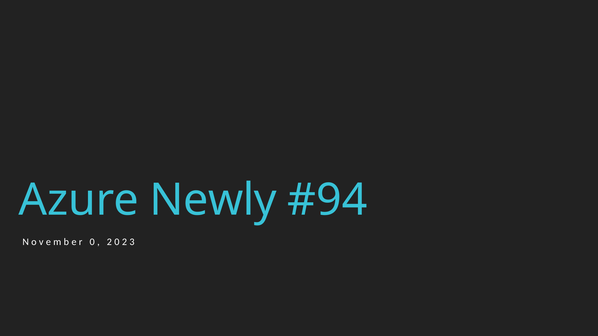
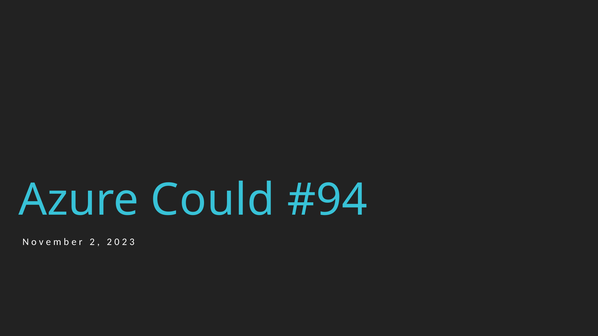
Newly: Newly -> Could (213, 200)
0: 0 -> 2 (92, 242)
